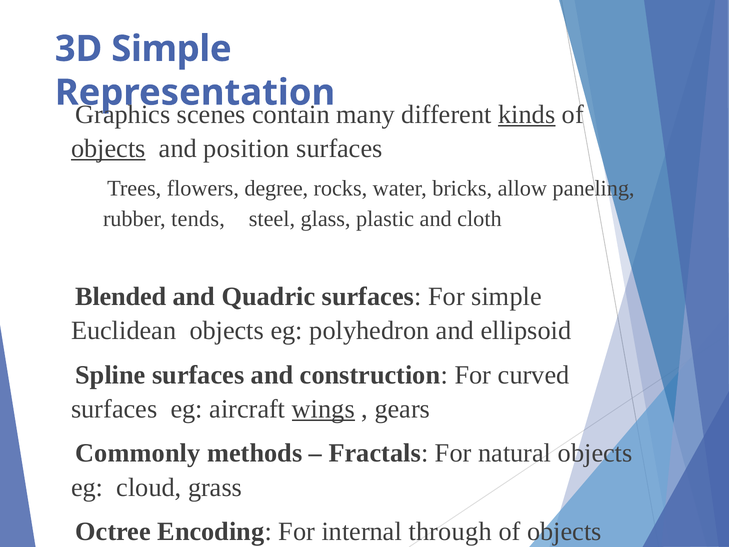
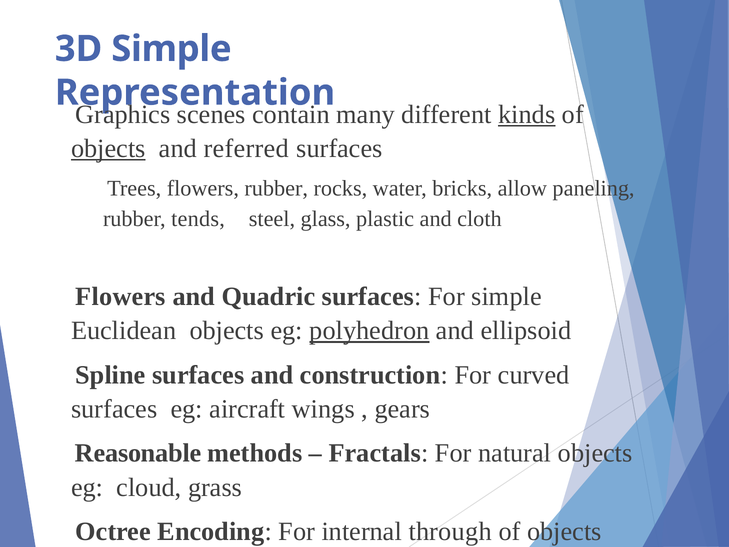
position: position -> referred (246, 148)
flowers degree: degree -> rubber (276, 188)
Blended: Blended -> Flowers (121, 296)
polyhedron underline: none -> present (369, 331)
wings underline: present -> none (323, 409)
Commonly: Commonly -> Reasonable (138, 453)
